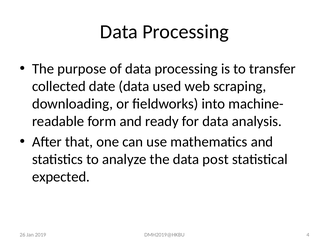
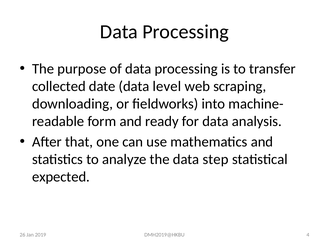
used: used -> level (167, 87)
post: post -> step (216, 160)
